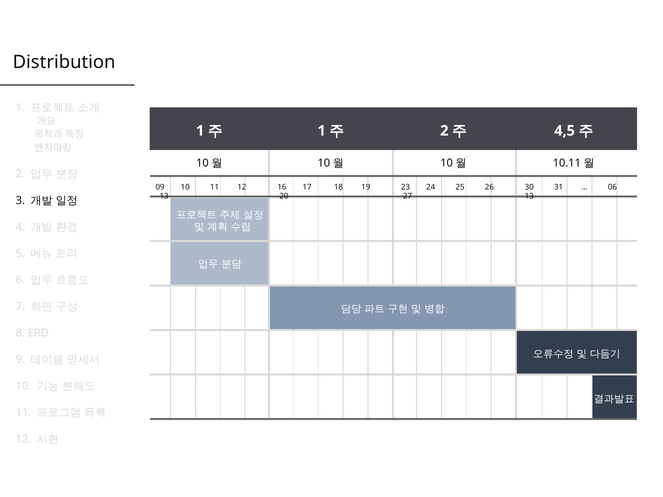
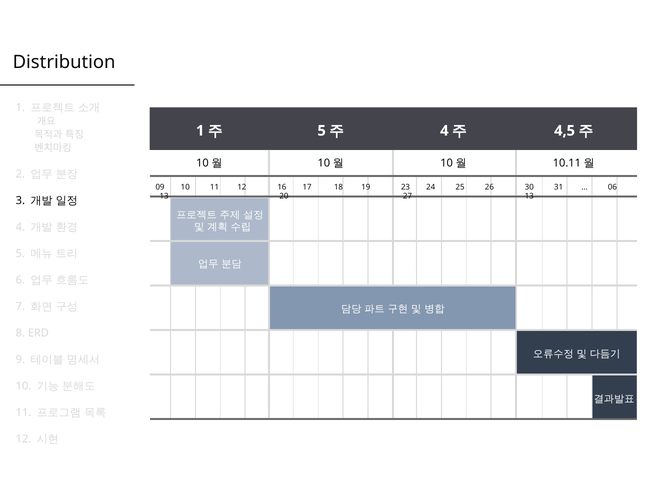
1: 1 -> 5 (322, 131)
2: 2 -> 4 (444, 131)
